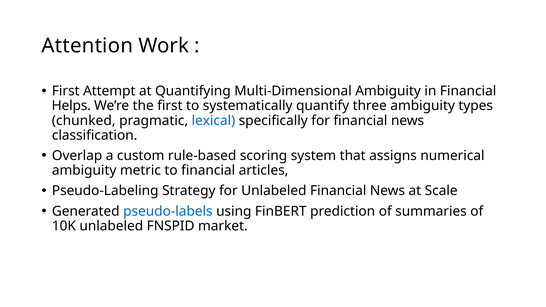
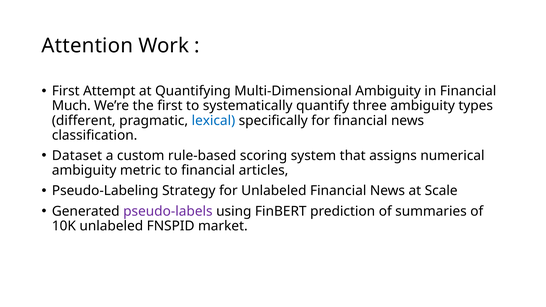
Helps: Helps -> Much (71, 106)
chunked: chunked -> different (84, 121)
Overlap: Overlap -> Dataset (77, 156)
pseudo-labels colour: blue -> purple (168, 211)
